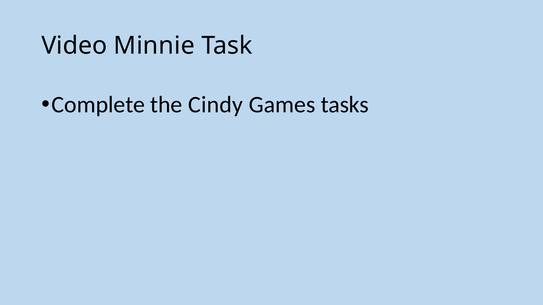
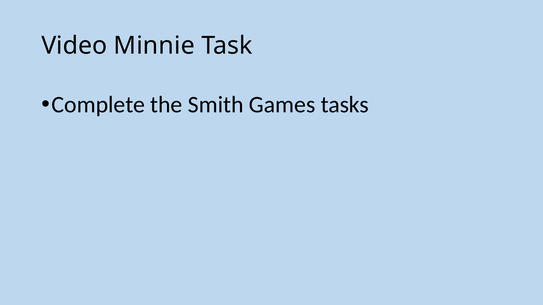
Cindy: Cindy -> Smith (216, 105)
